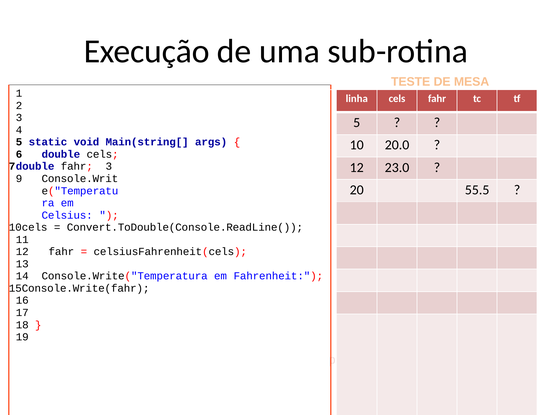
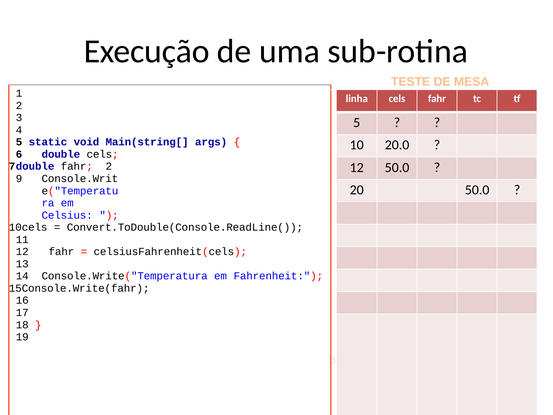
12 23.0: 23.0 -> 50.0 (397, 167)
fahr 3: 3 -> 2 (109, 166)
20 55.5: 55.5 -> 50.0 (477, 190)
